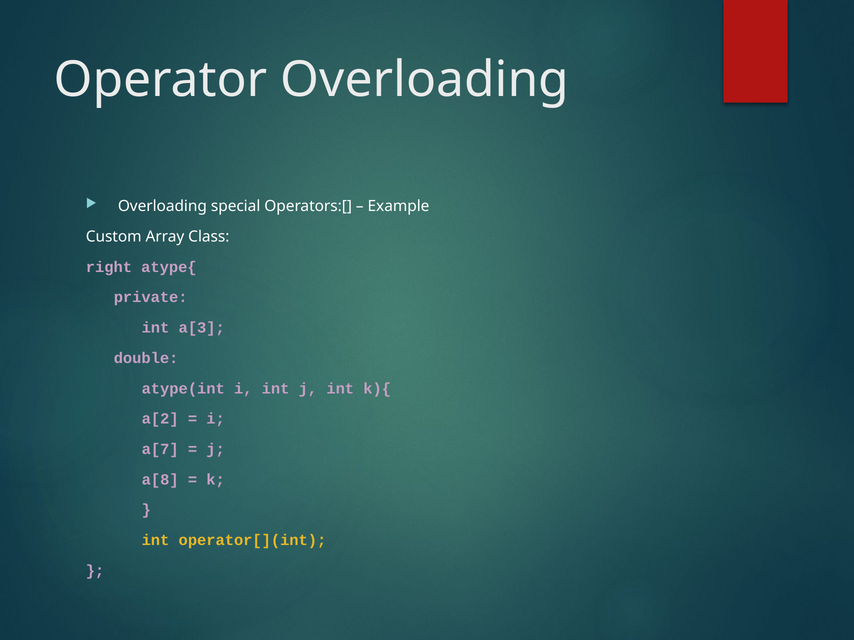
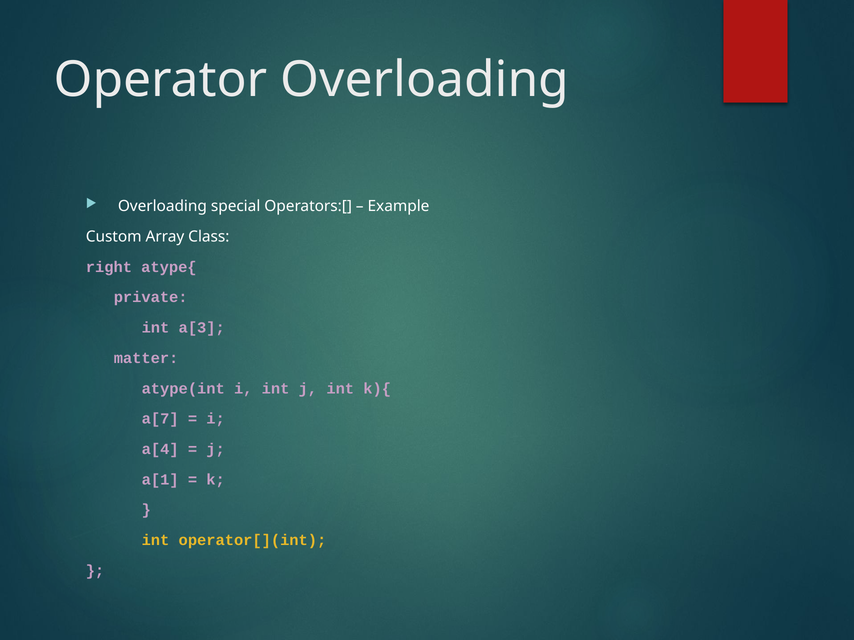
double: double -> matter (146, 358)
a[2: a[2 -> a[7 (160, 419)
a[7: a[7 -> a[4 (160, 450)
a[8: a[8 -> a[1 (160, 480)
